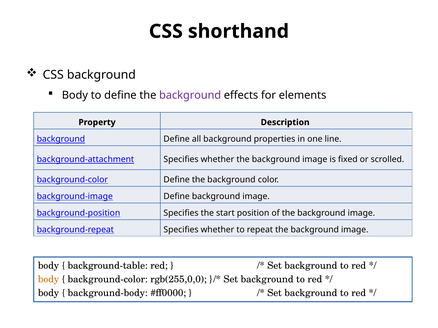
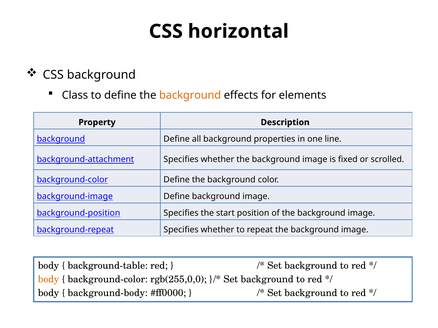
shorthand: shorthand -> horizontal (238, 31)
Body: Body -> Class (75, 95)
background colour: purple -> orange (190, 95)
